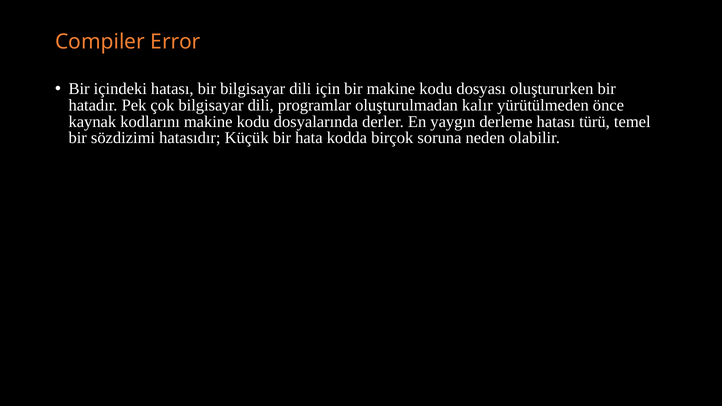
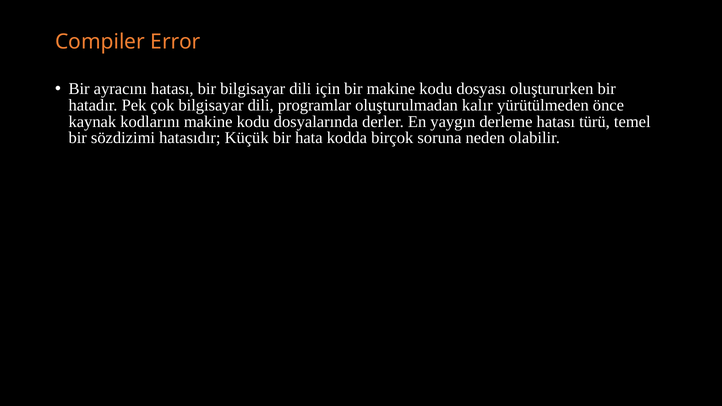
içindeki: içindeki -> ayracını (120, 89)
